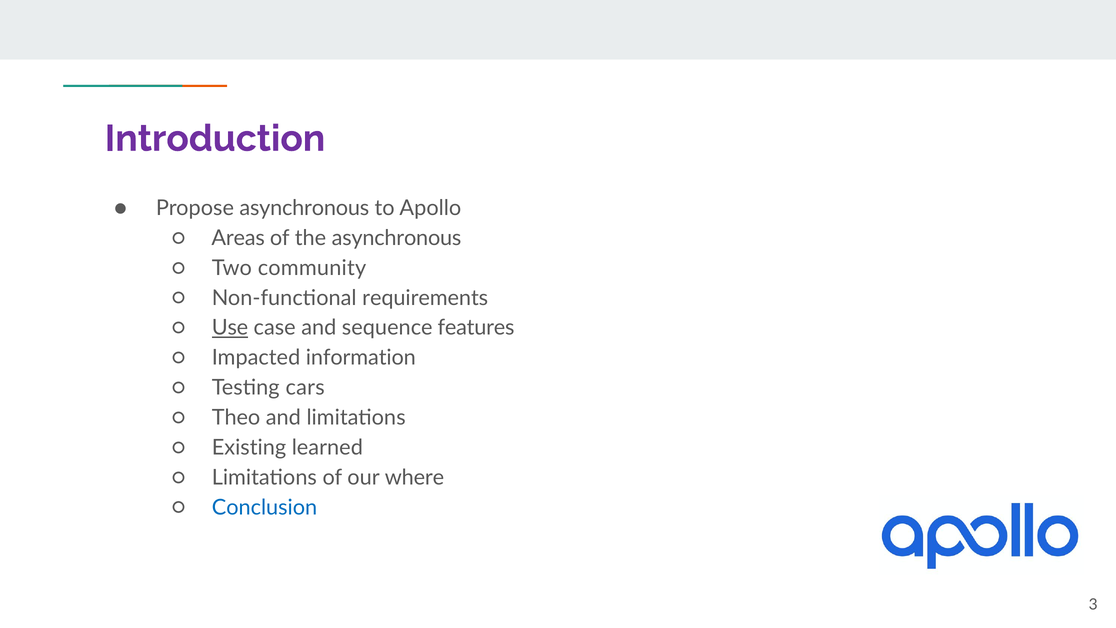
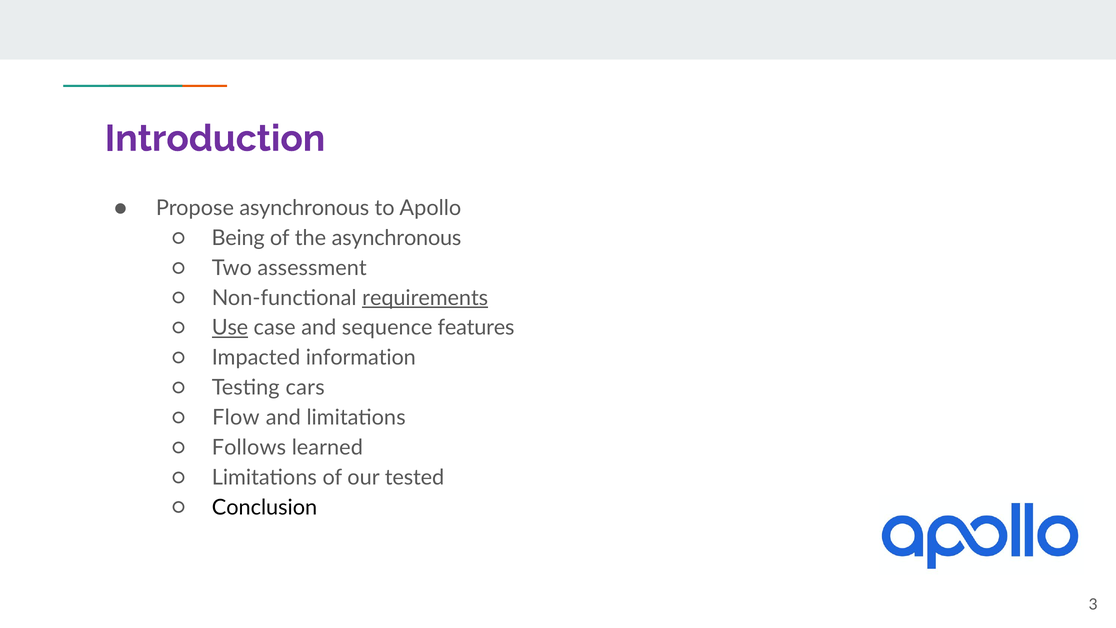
Areas: Areas -> Being (238, 238)
community: community -> assessment (312, 268)
requirements underline: none -> present (425, 298)
Theo: Theo -> Flow (236, 417)
Existing: Existing -> Follows (249, 447)
where: where -> tested (414, 477)
Conclusion colour: blue -> black (264, 507)
